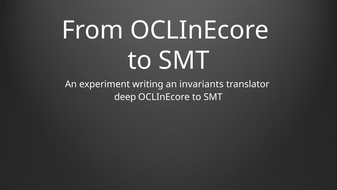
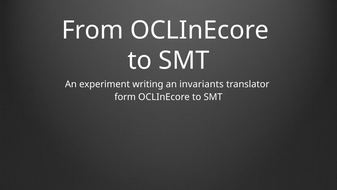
deep: deep -> form (125, 97)
